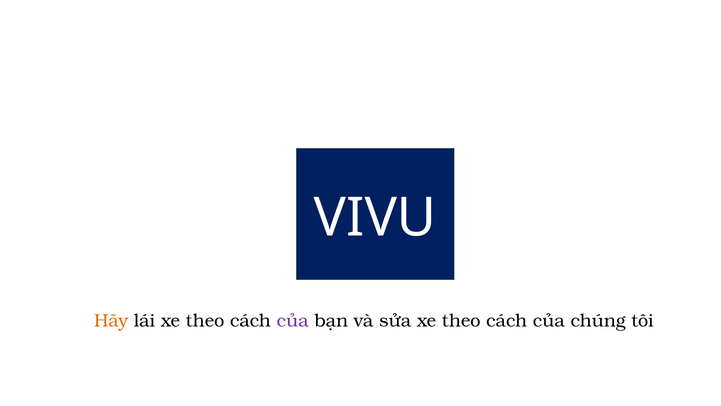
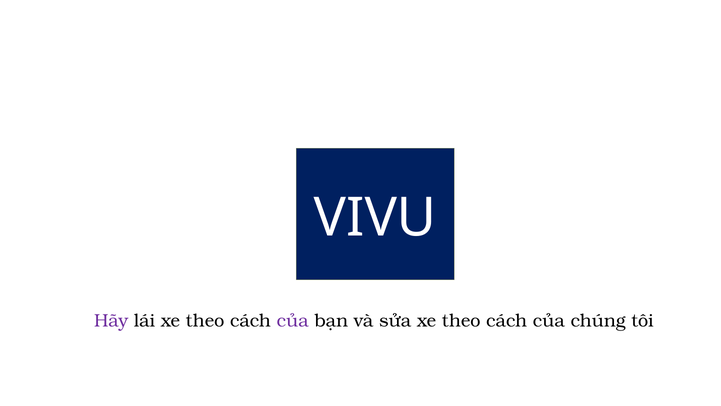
Hãy colour: orange -> purple (111, 321)
